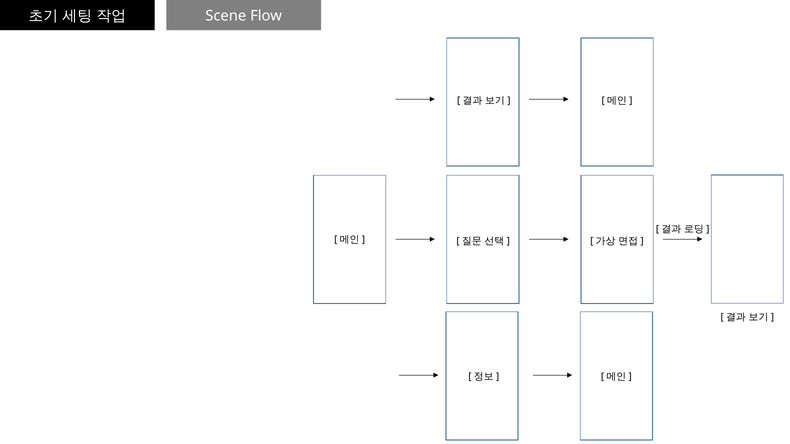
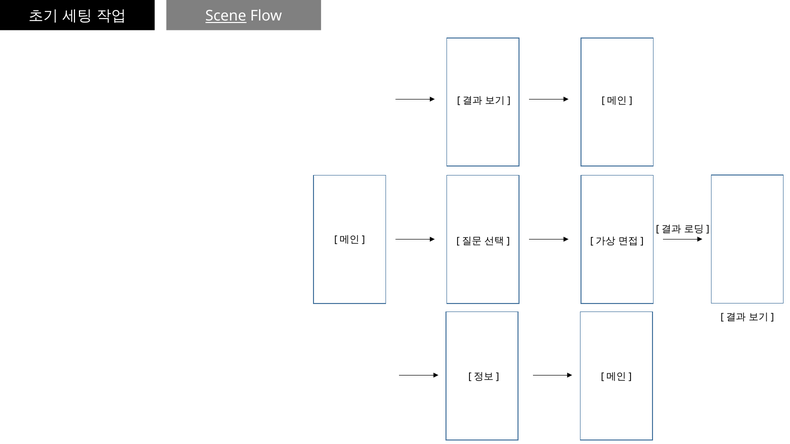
Scene underline: none -> present (226, 16)
